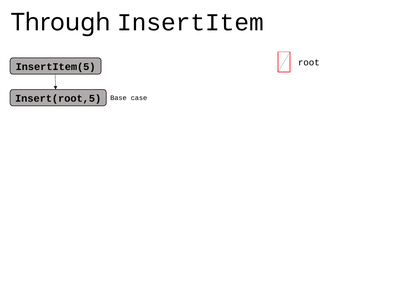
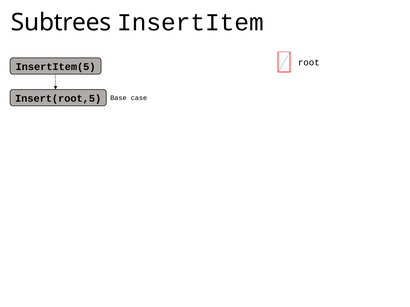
Through: Through -> Subtrees (61, 22)
